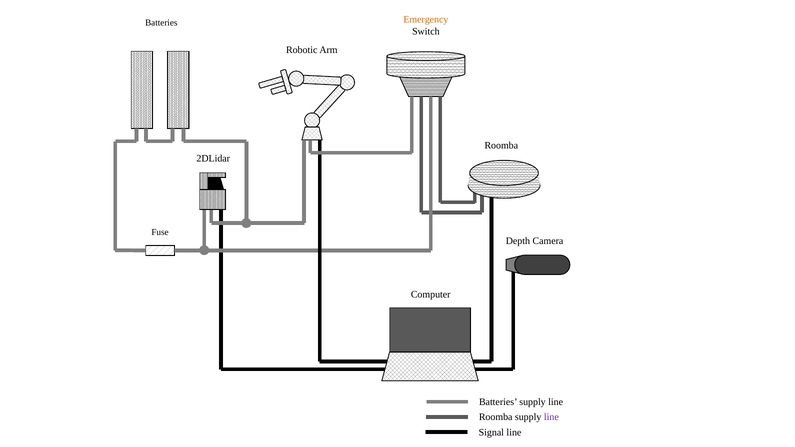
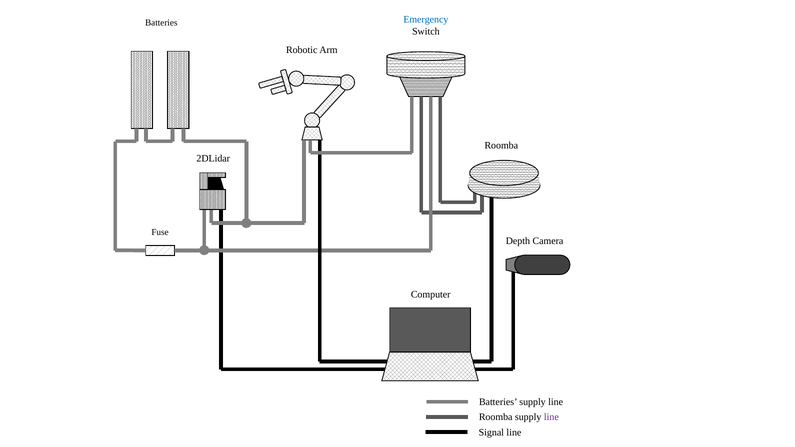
Emergency colour: orange -> blue (426, 19)
